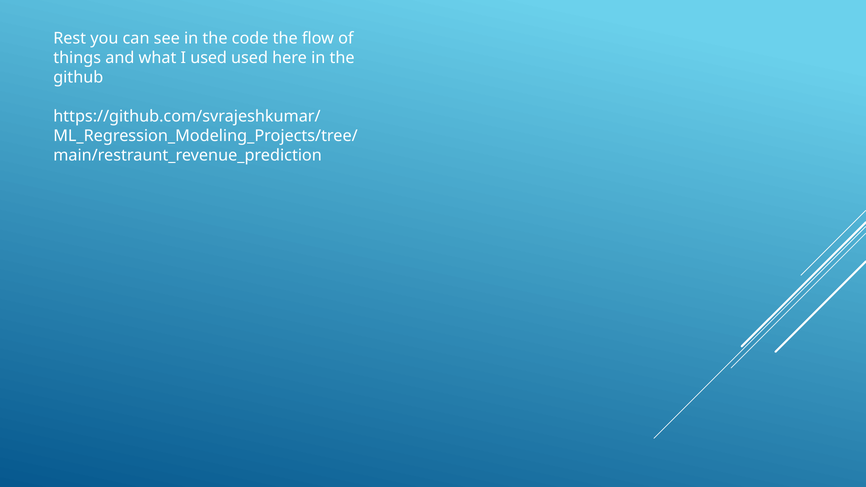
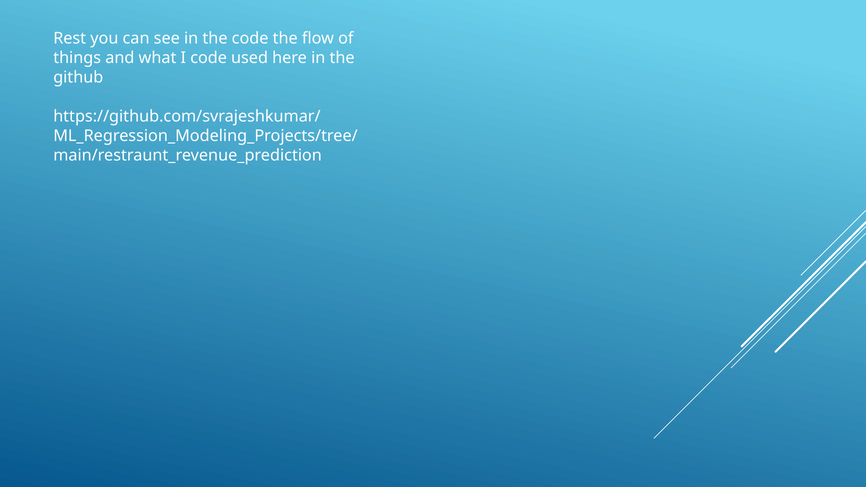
I used: used -> code (209, 58)
